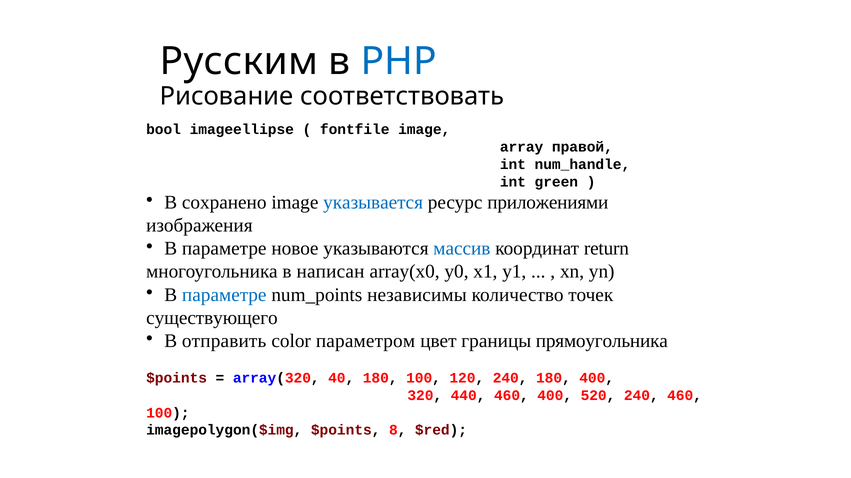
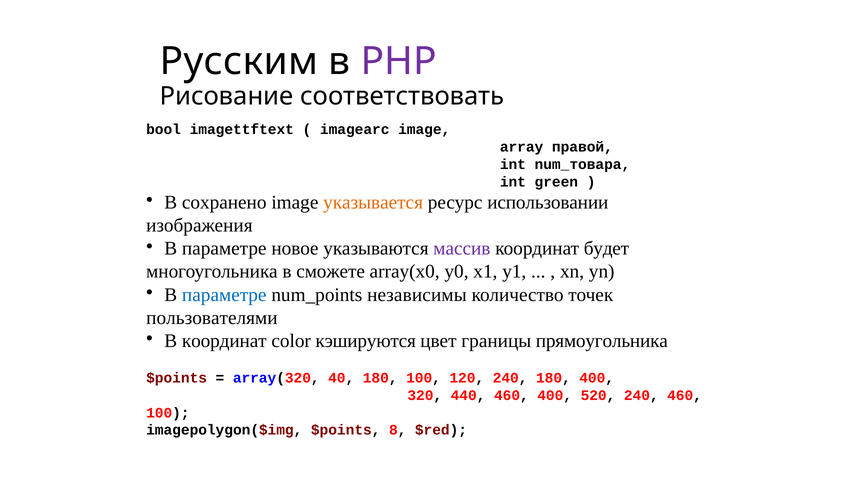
PHP colour: blue -> purple (399, 61)
imageellipse: imageellipse -> imagettftext (242, 130)
fontfile: fontfile -> imagearc (355, 130)
num_handle: num_handle -> num_товара (582, 165)
указывается colour: blue -> orange (373, 203)
приложениями: приложениями -> использовании (548, 203)
массив colour: blue -> purple (462, 249)
return: return -> будет (606, 249)
написан: написан -> сможете (331, 272)
существующего: существующего -> пользователями (212, 318)
В отправить: отправить -> координат (224, 341)
параметром: параметром -> кэшируются (366, 341)
